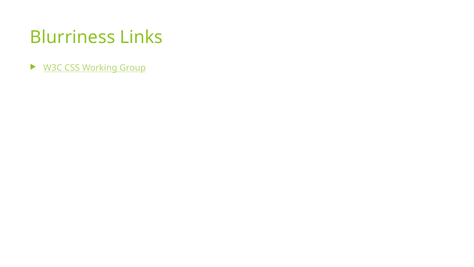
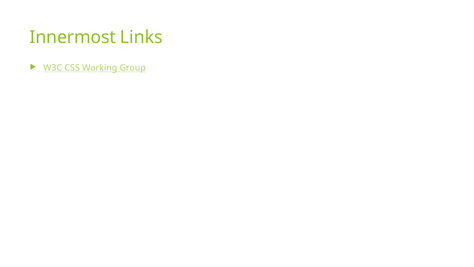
Blurriness: Blurriness -> Innermost (73, 37)
